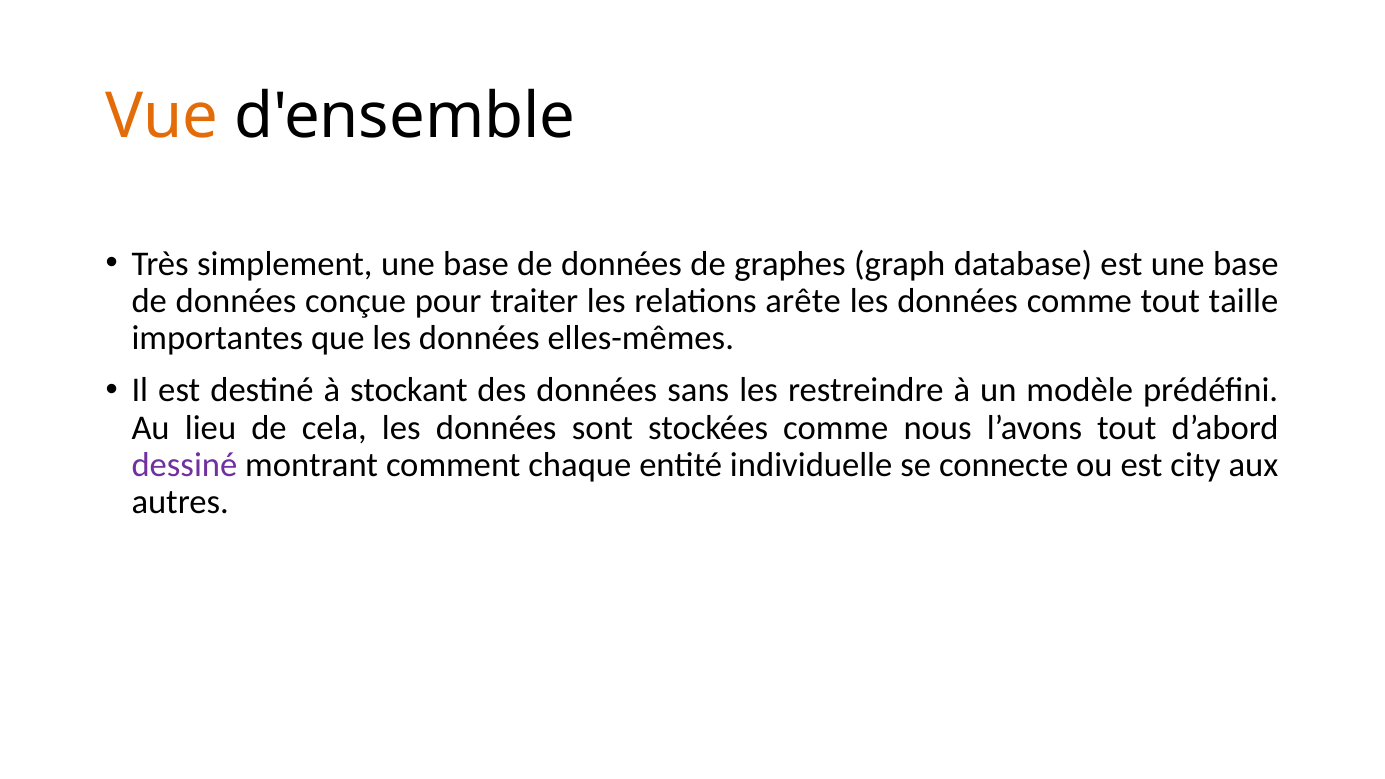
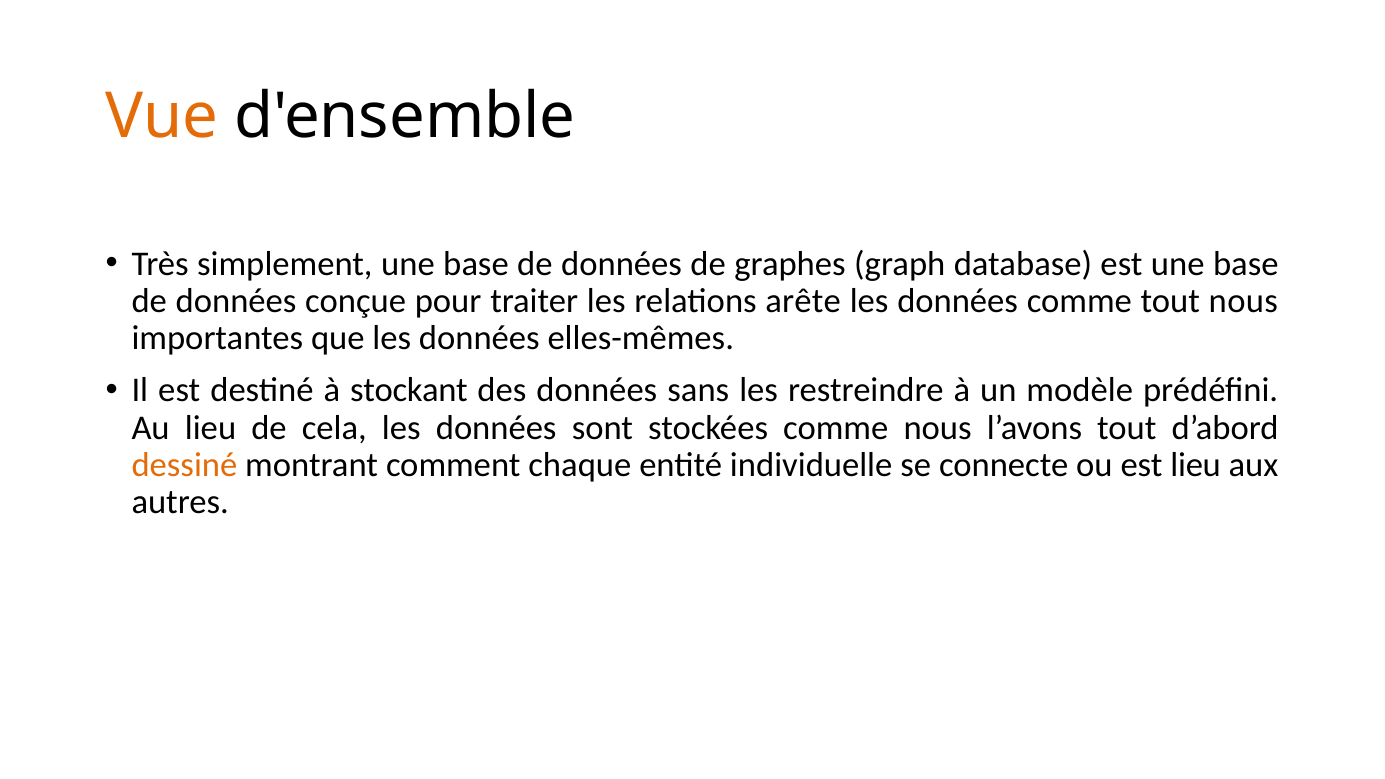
tout taille: taille -> nous (1243, 301)
dessiné colour: purple -> orange (184, 465)
est city: city -> lieu (1196, 465)
